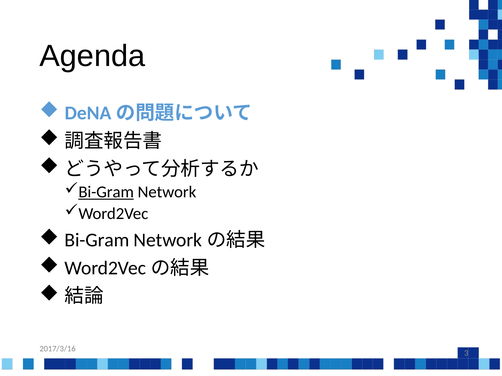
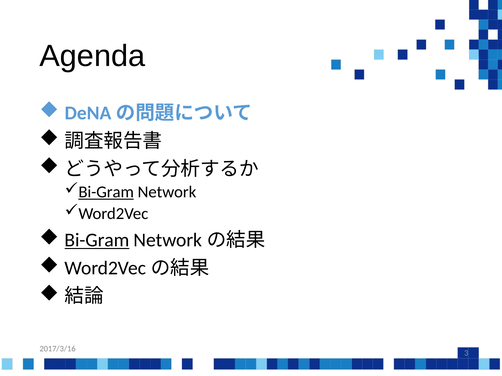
Bi-Gram underline: none -> present (97, 240)
